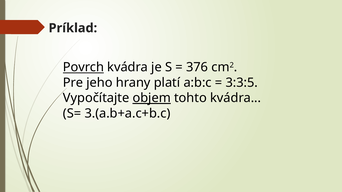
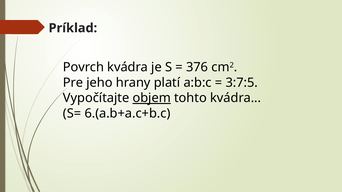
Povrch underline: present -> none (83, 67)
3:3:5: 3:3:5 -> 3:7:5 (242, 83)
3.(a.b+a.c+b.c: 3.(a.b+a.c+b.c -> 6.(a.b+a.c+b.c (127, 114)
